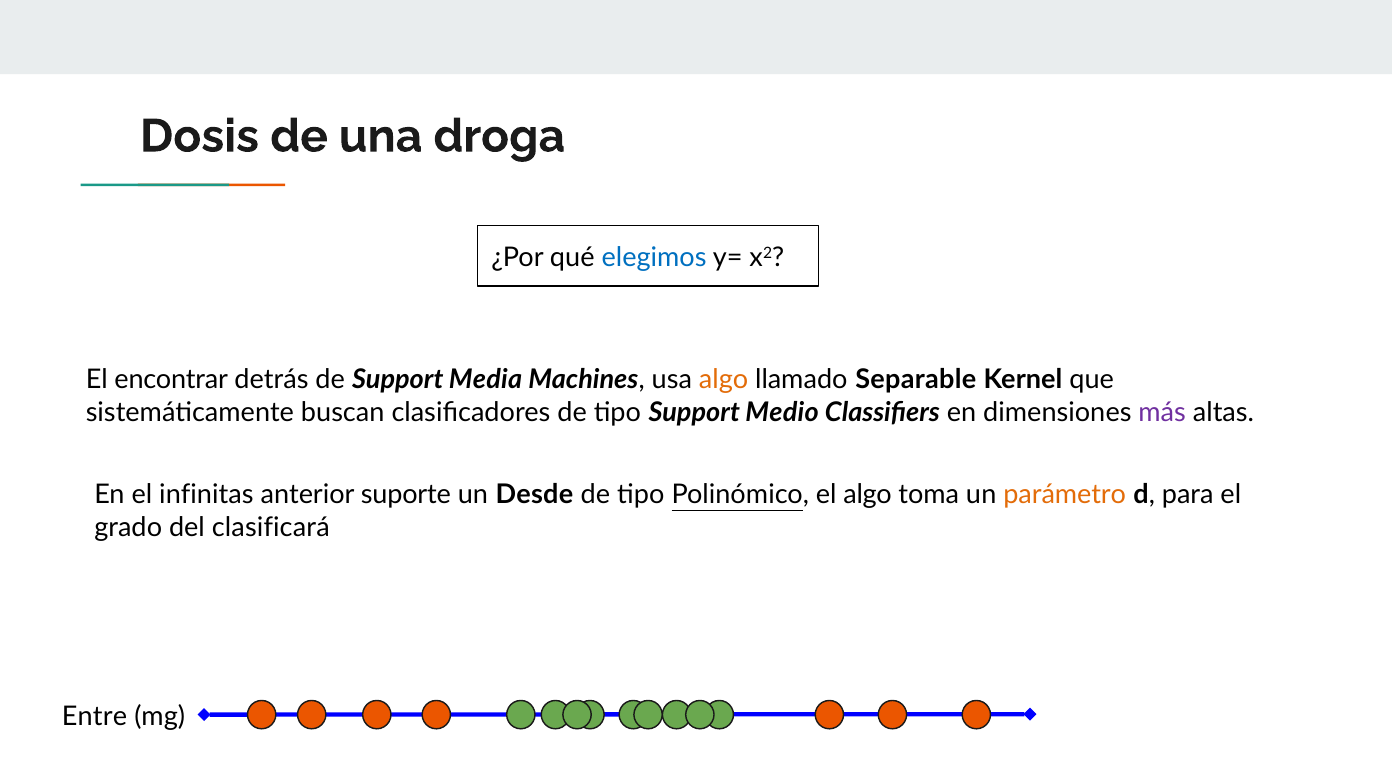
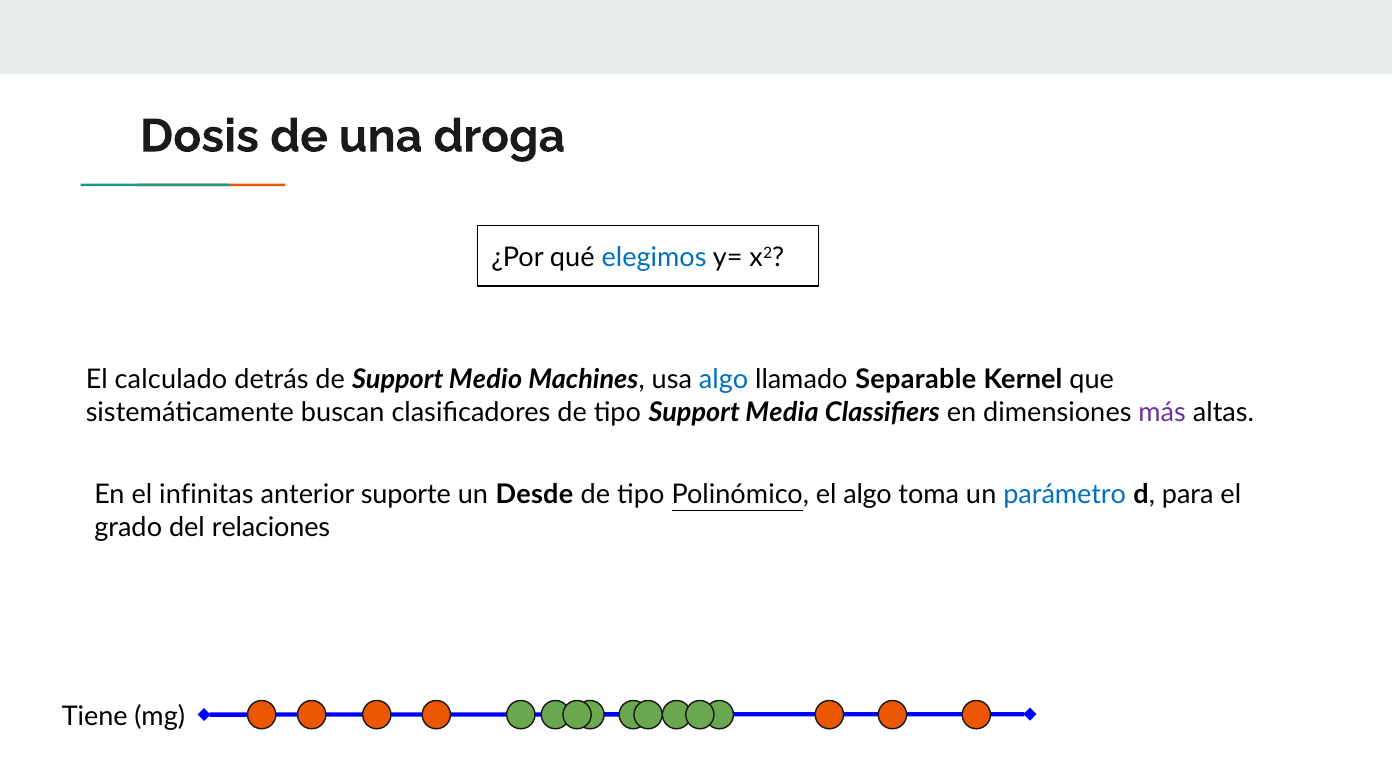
encontrar: encontrar -> calculado (171, 380)
Media: Media -> Medio (486, 380)
algo colour: orange -> blue (724, 380)
Medio: Medio -> Media (782, 413)
parámetro colour: orange -> blue (1065, 495)
clasificará: clasificará -> relaciones (271, 527)
Entre: Entre -> Tiene (95, 716)
